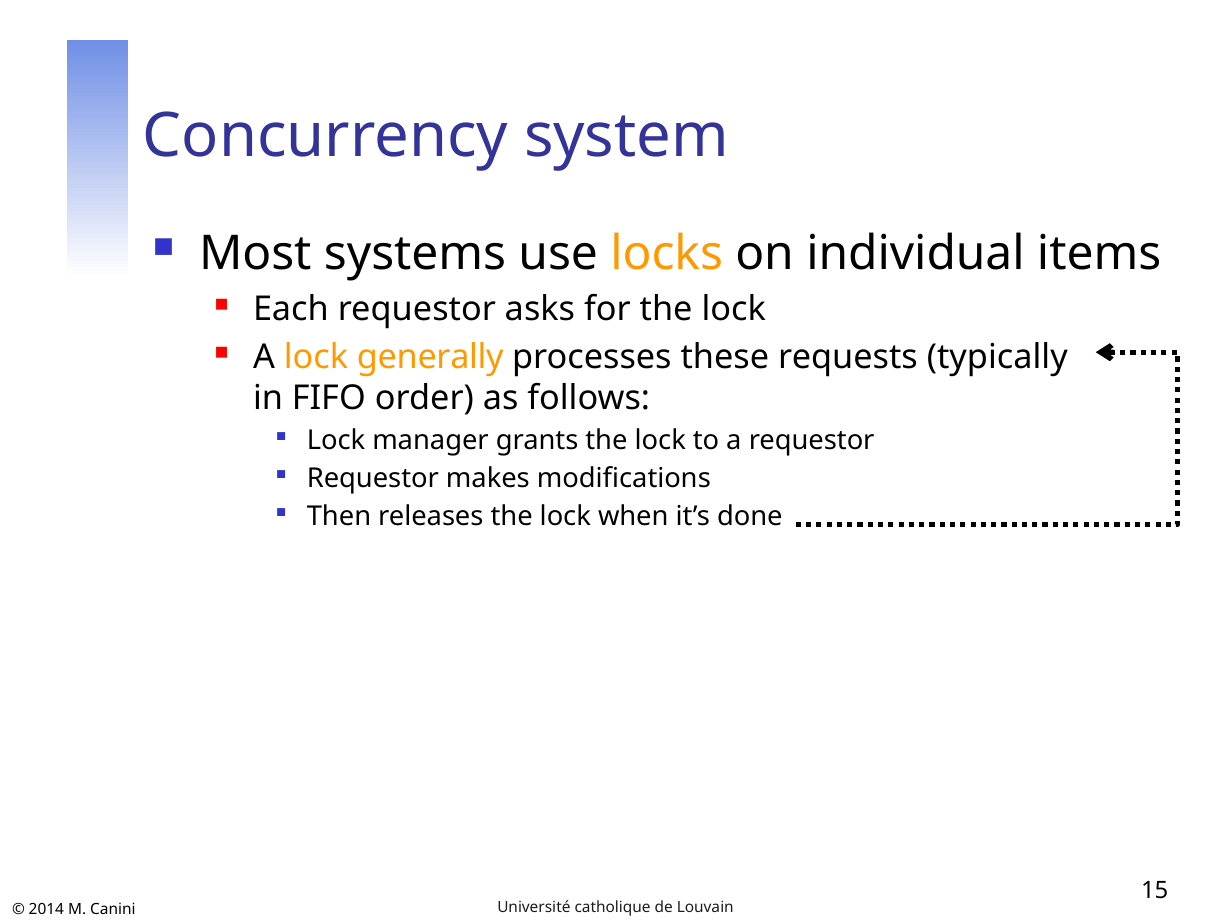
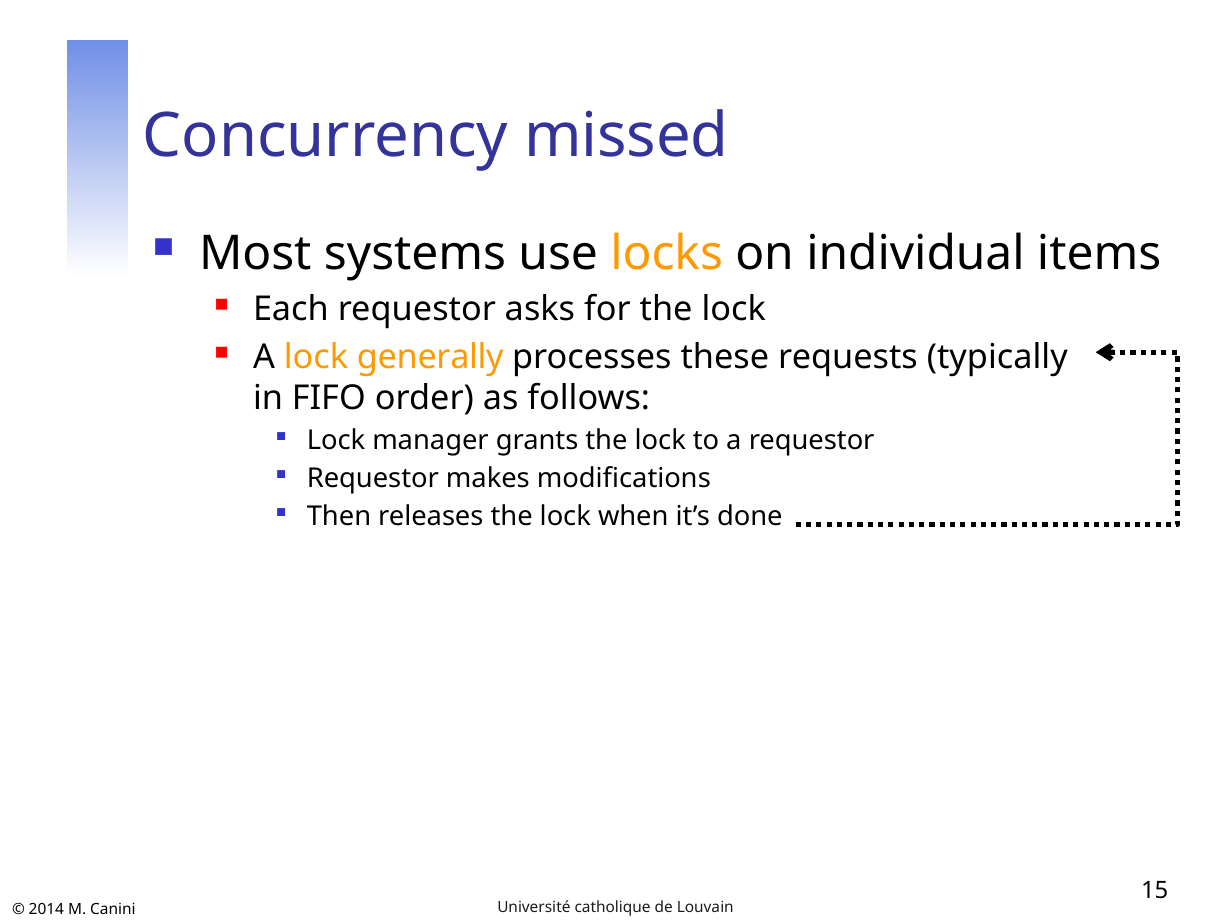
system: system -> missed (626, 136)
